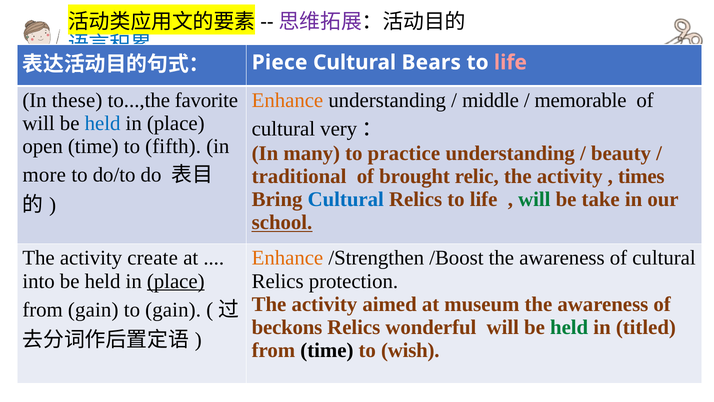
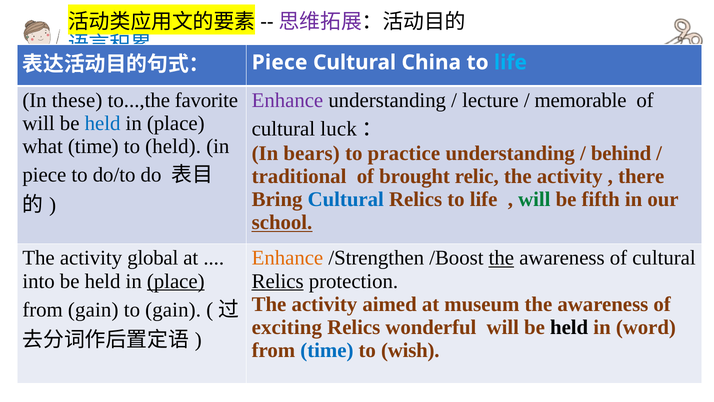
Bears: Bears -> China (431, 62)
life colour: pink -> light blue (510, 62)
Enhance colour: orange -> purple (287, 100)
middle: middle -> lecture (490, 100)
very: very -> luck (339, 129)
open: open -> what (43, 146)
to fifth: fifth -> held (173, 146)
many: many -> bears (312, 153)
beauty: beauty -> behind (621, 153)
more: more -> piece (44, 175)
times: times -> there (641, 176)
take: take -> fifth (601, 199)
create: create -> global (153, 258)
the underline: none -> present (501, 258)
Relics underline: none -> present (278, 281)
beckons: beckons -> exciting (287, 327)
held colour: green -> black (569, 327)
titled: titled -> word (646, 327)
time colour: black -> blue (327, 350)
